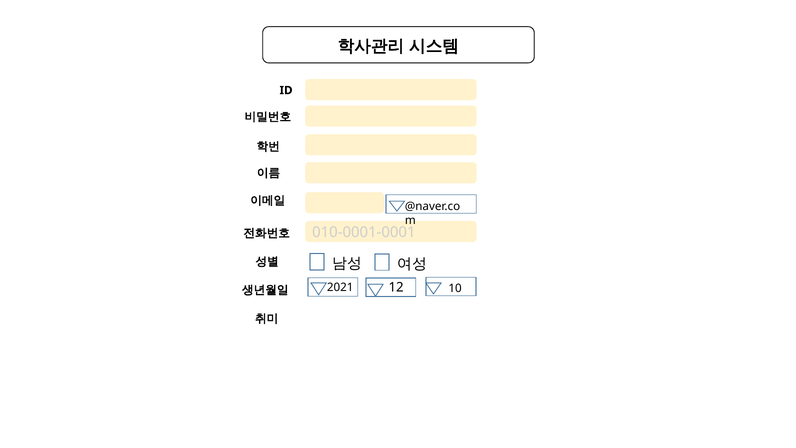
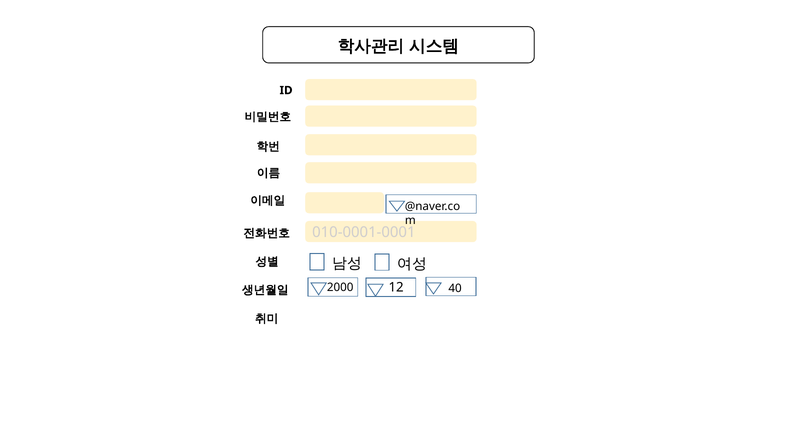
2021: 2021 -> 2000 (340, 287)
10: 10 -> 40 (455, 288)
